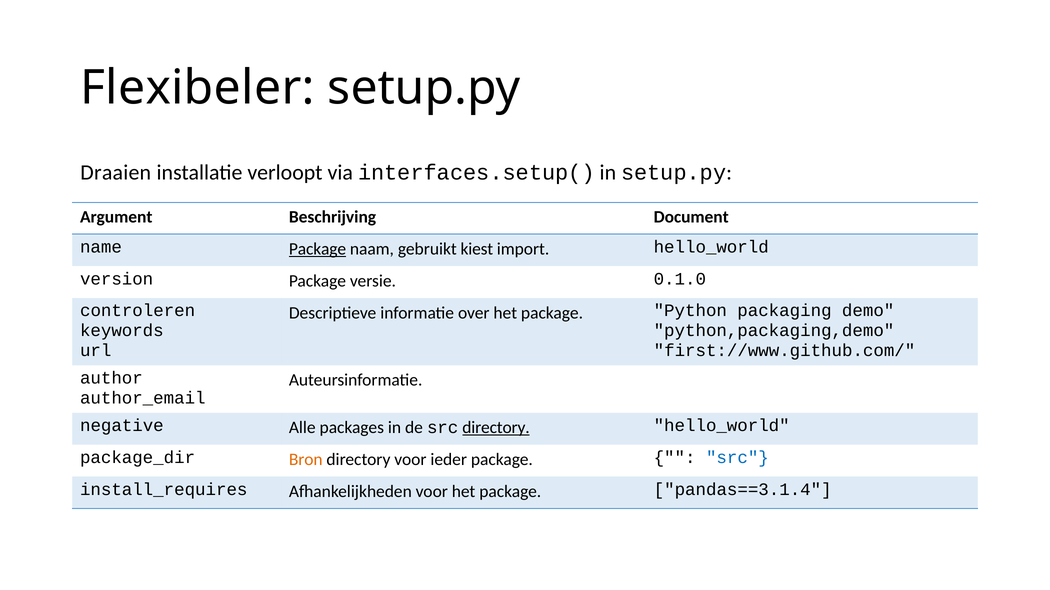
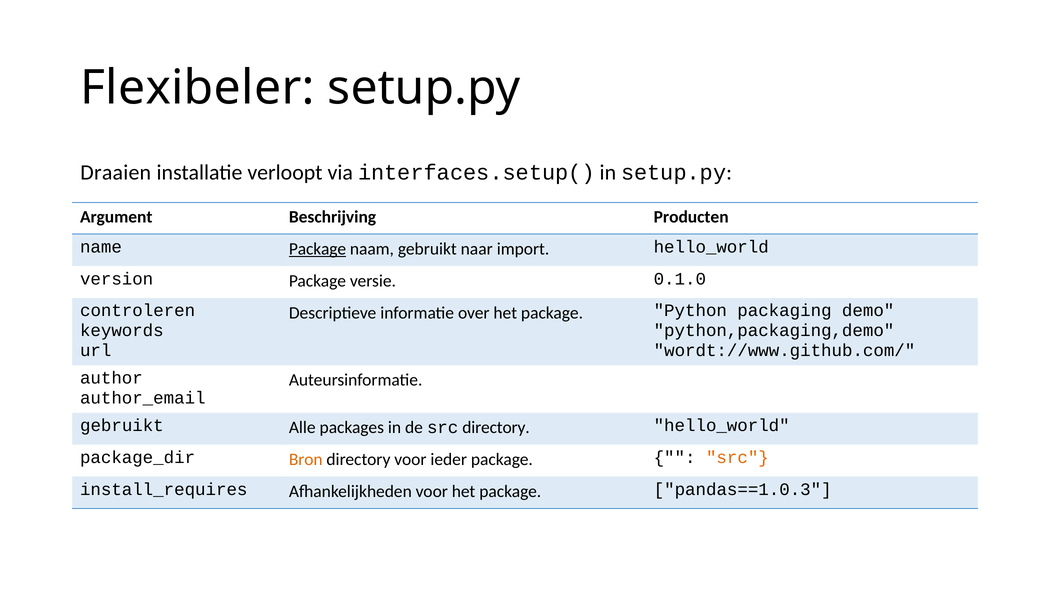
Document: Document -> Producten (691, 217)
kiest: kiest -> naar (477, 249)
first://www.github.com/: first://www.github.com/ -> wordt://www.github.com/ (785, 351)
negative: negative -> gebruikt (122, 426)
directory underline: present -> none (496, 428)
src colour: blue -> orange (737, 458)
pandas==3.1.4: pandas==3.1.4 -> pandas==1.0.3 (743, 490)
